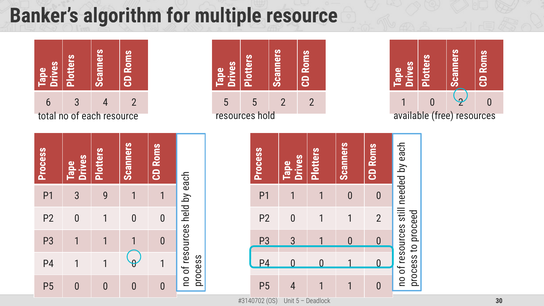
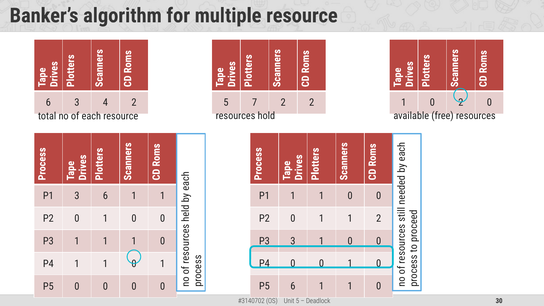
5 5: 5 -> 7 (255, 103)
3 9: 9 -> 6 (105, 196)
P5 4: 4 -> 6 (293, 286)
